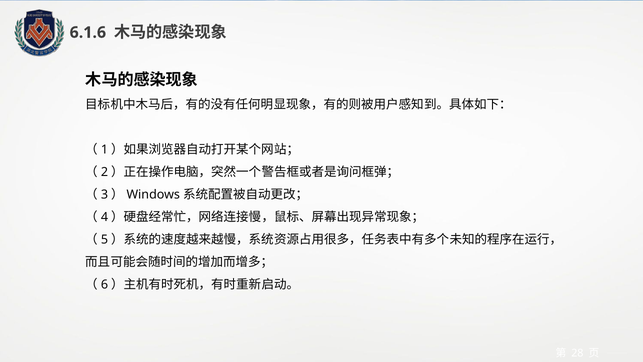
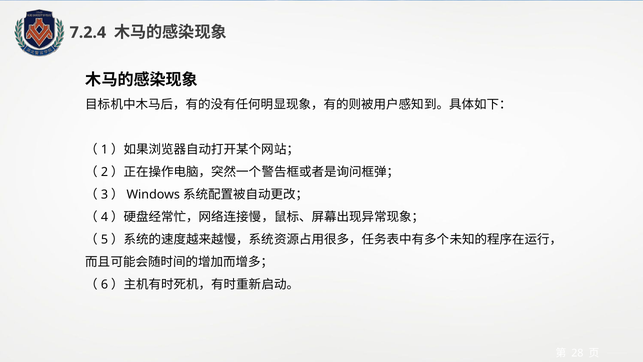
6.1.6: 6.1.6 -> 7.2.4 (88, 32)
